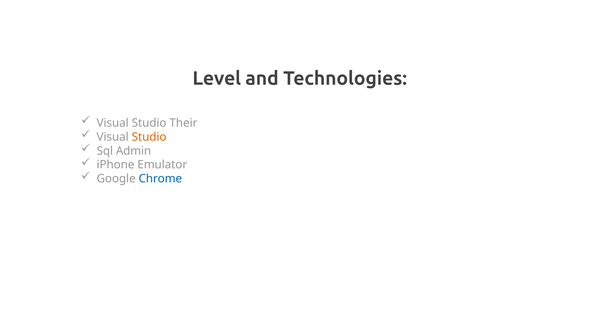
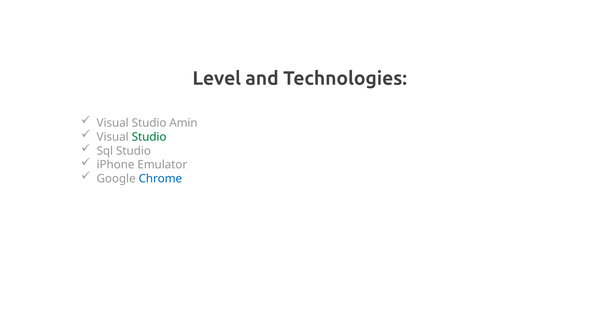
Their: Their -> Amin (183, 123)
Studio colour: orange -> green (149, 137)
Sql Admin: Admin -> Studio (133, 151)
